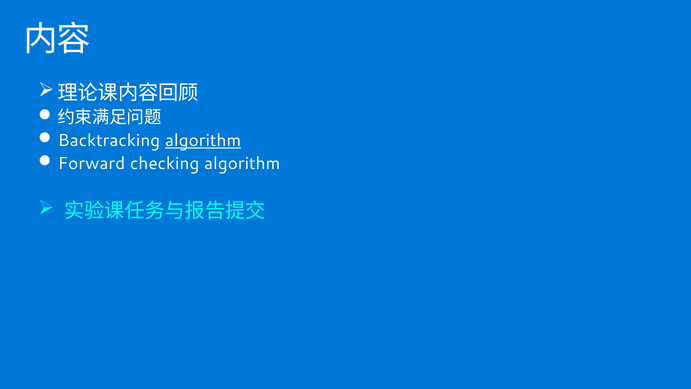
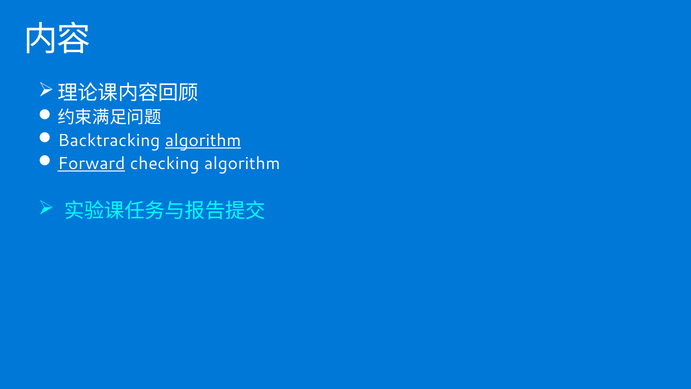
Forward underline: none -> present (91, 163)
